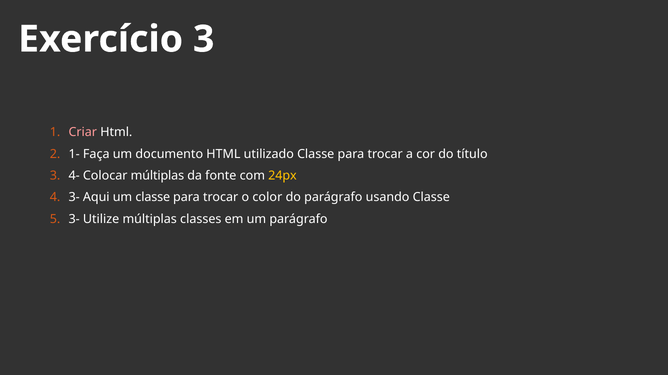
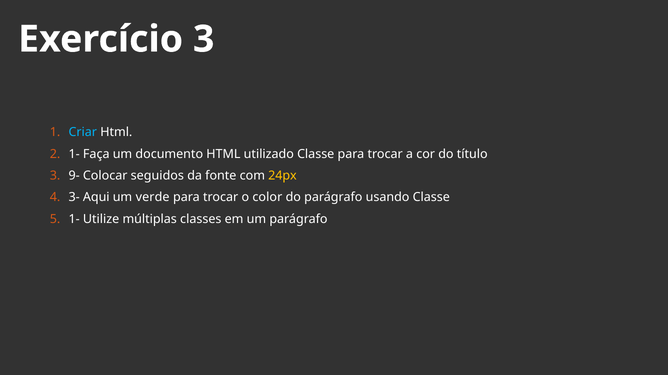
Criar colour: pink -> light blue (83, 133)
4-: 4- -> 9- (74, 176)
Colocar múltiplas: múltiplas -> seguidos (157, 176)
um classe: classe -> verde (153, 198)
3-: 3- -> 1- (74, 219)
